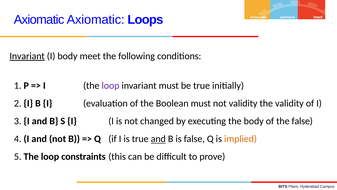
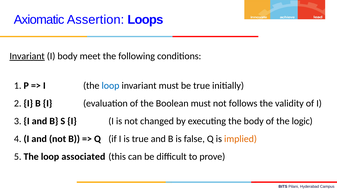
Axiomatic Axiomatic: Axiomatic -> Assertion (96, 20)
loop colour: purple -> blue (110, 86)
not validity: validity -> follows (243, 103)
the false: false -> logic (302, 121)
and underline: present -> none (158, 139)
constraints: constraints -> associated (83, 156)
